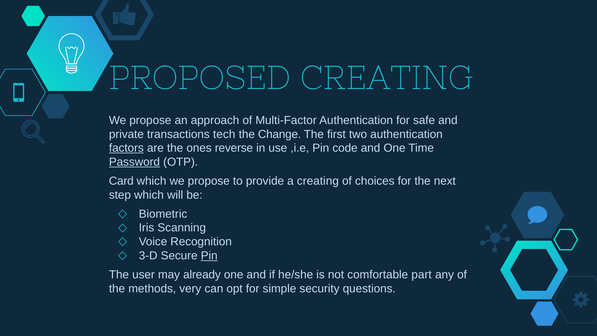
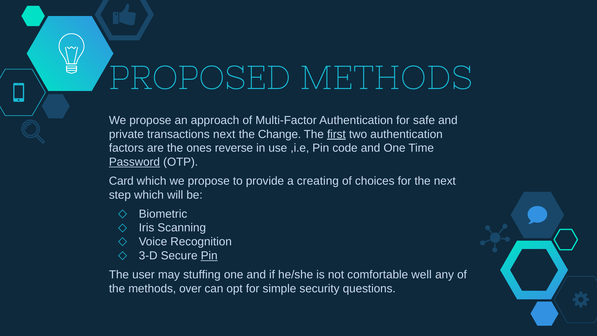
PROPOSED CREATING: CREATING -> METHODS (387, 78)
transactions tech: tech -> next (224, 134)
first underline: none -> present (336, 134)
factors underline: present -> none (126, 148)
already: already -> stuffing (202, 275)
part: part -> well (422, 275)
very: very -> over (190, 288)
